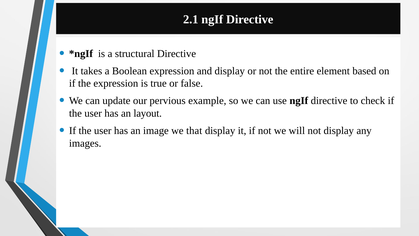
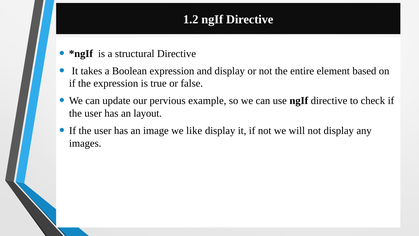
2.1: 2.1 -> 1.2 (191, 19)
that: that -> like (194, 131)
